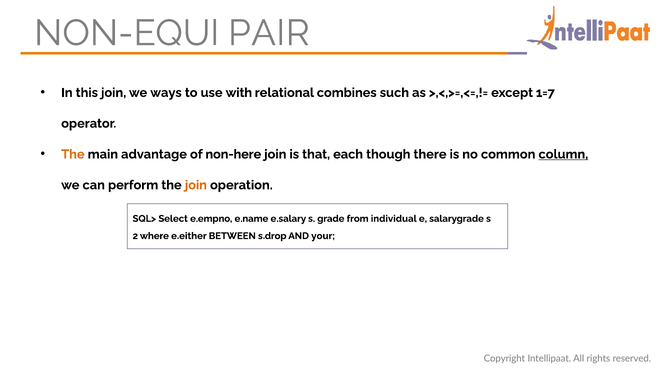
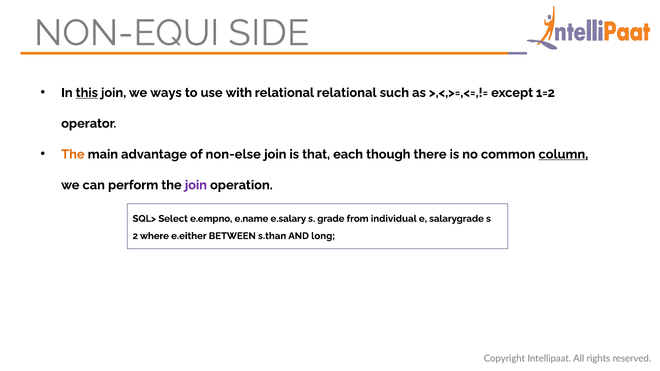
PAIR: PAIR -> SIDE (269, 33)
this underline: none -> present (87, 93)
relational combines: combines -> relational (347, 93)
1=7: 1=7 -> 1=2 (545, 93)
non-here: non-here -> non-else (233, 154)
join colour: orange -> purple (196, 185)
s.drop: s.drop -> s.than (272, 236)
your: your -> long (323, 236)
